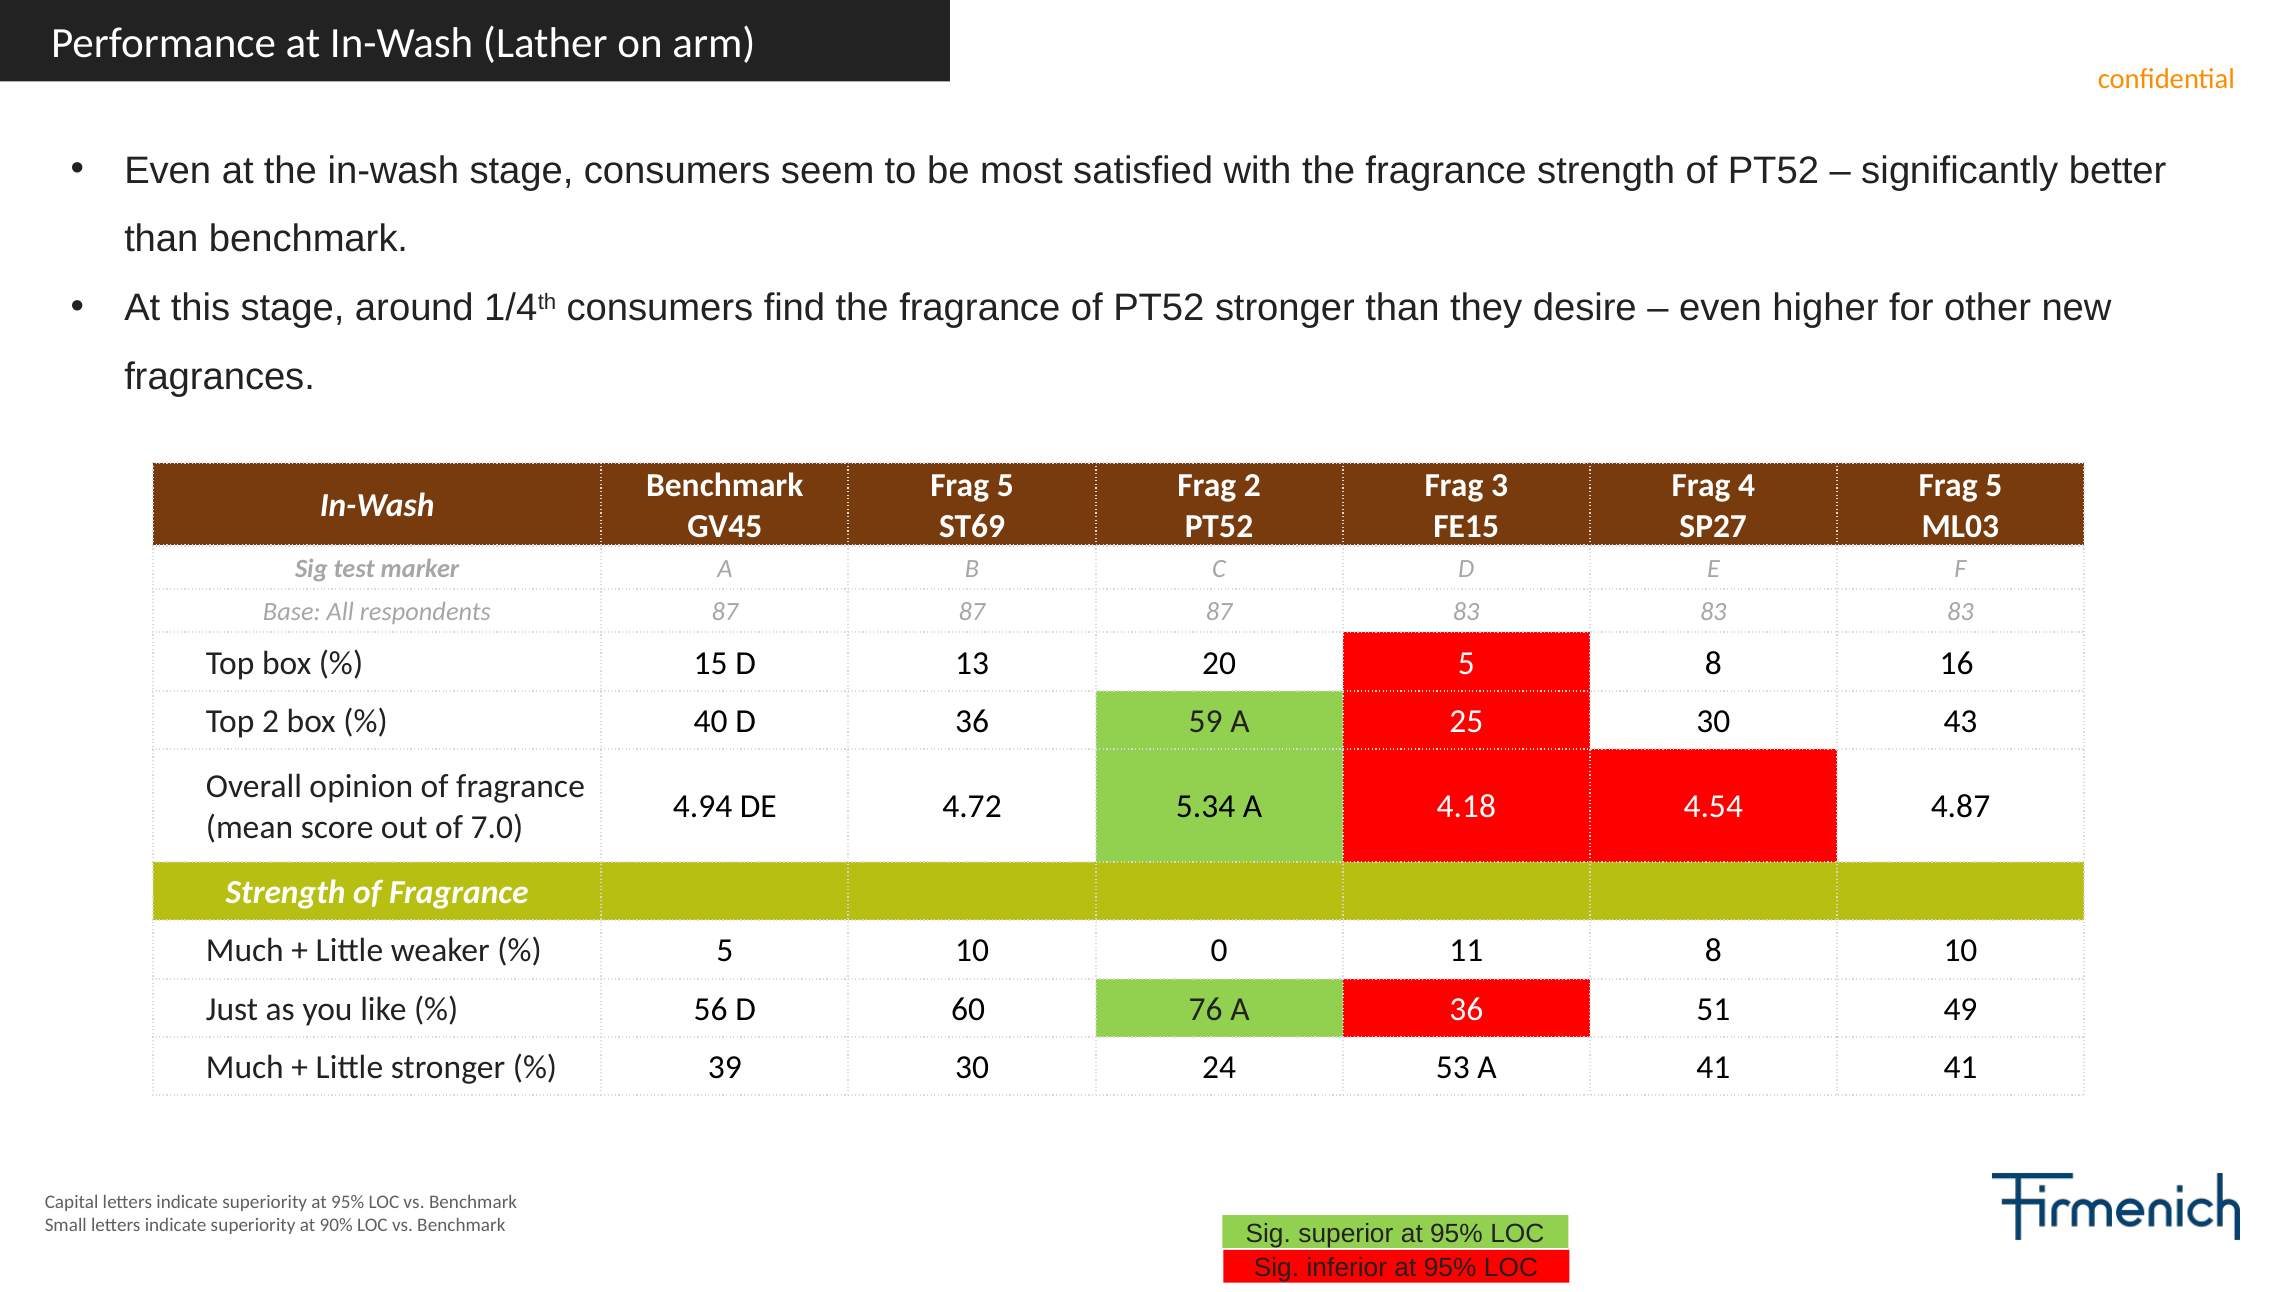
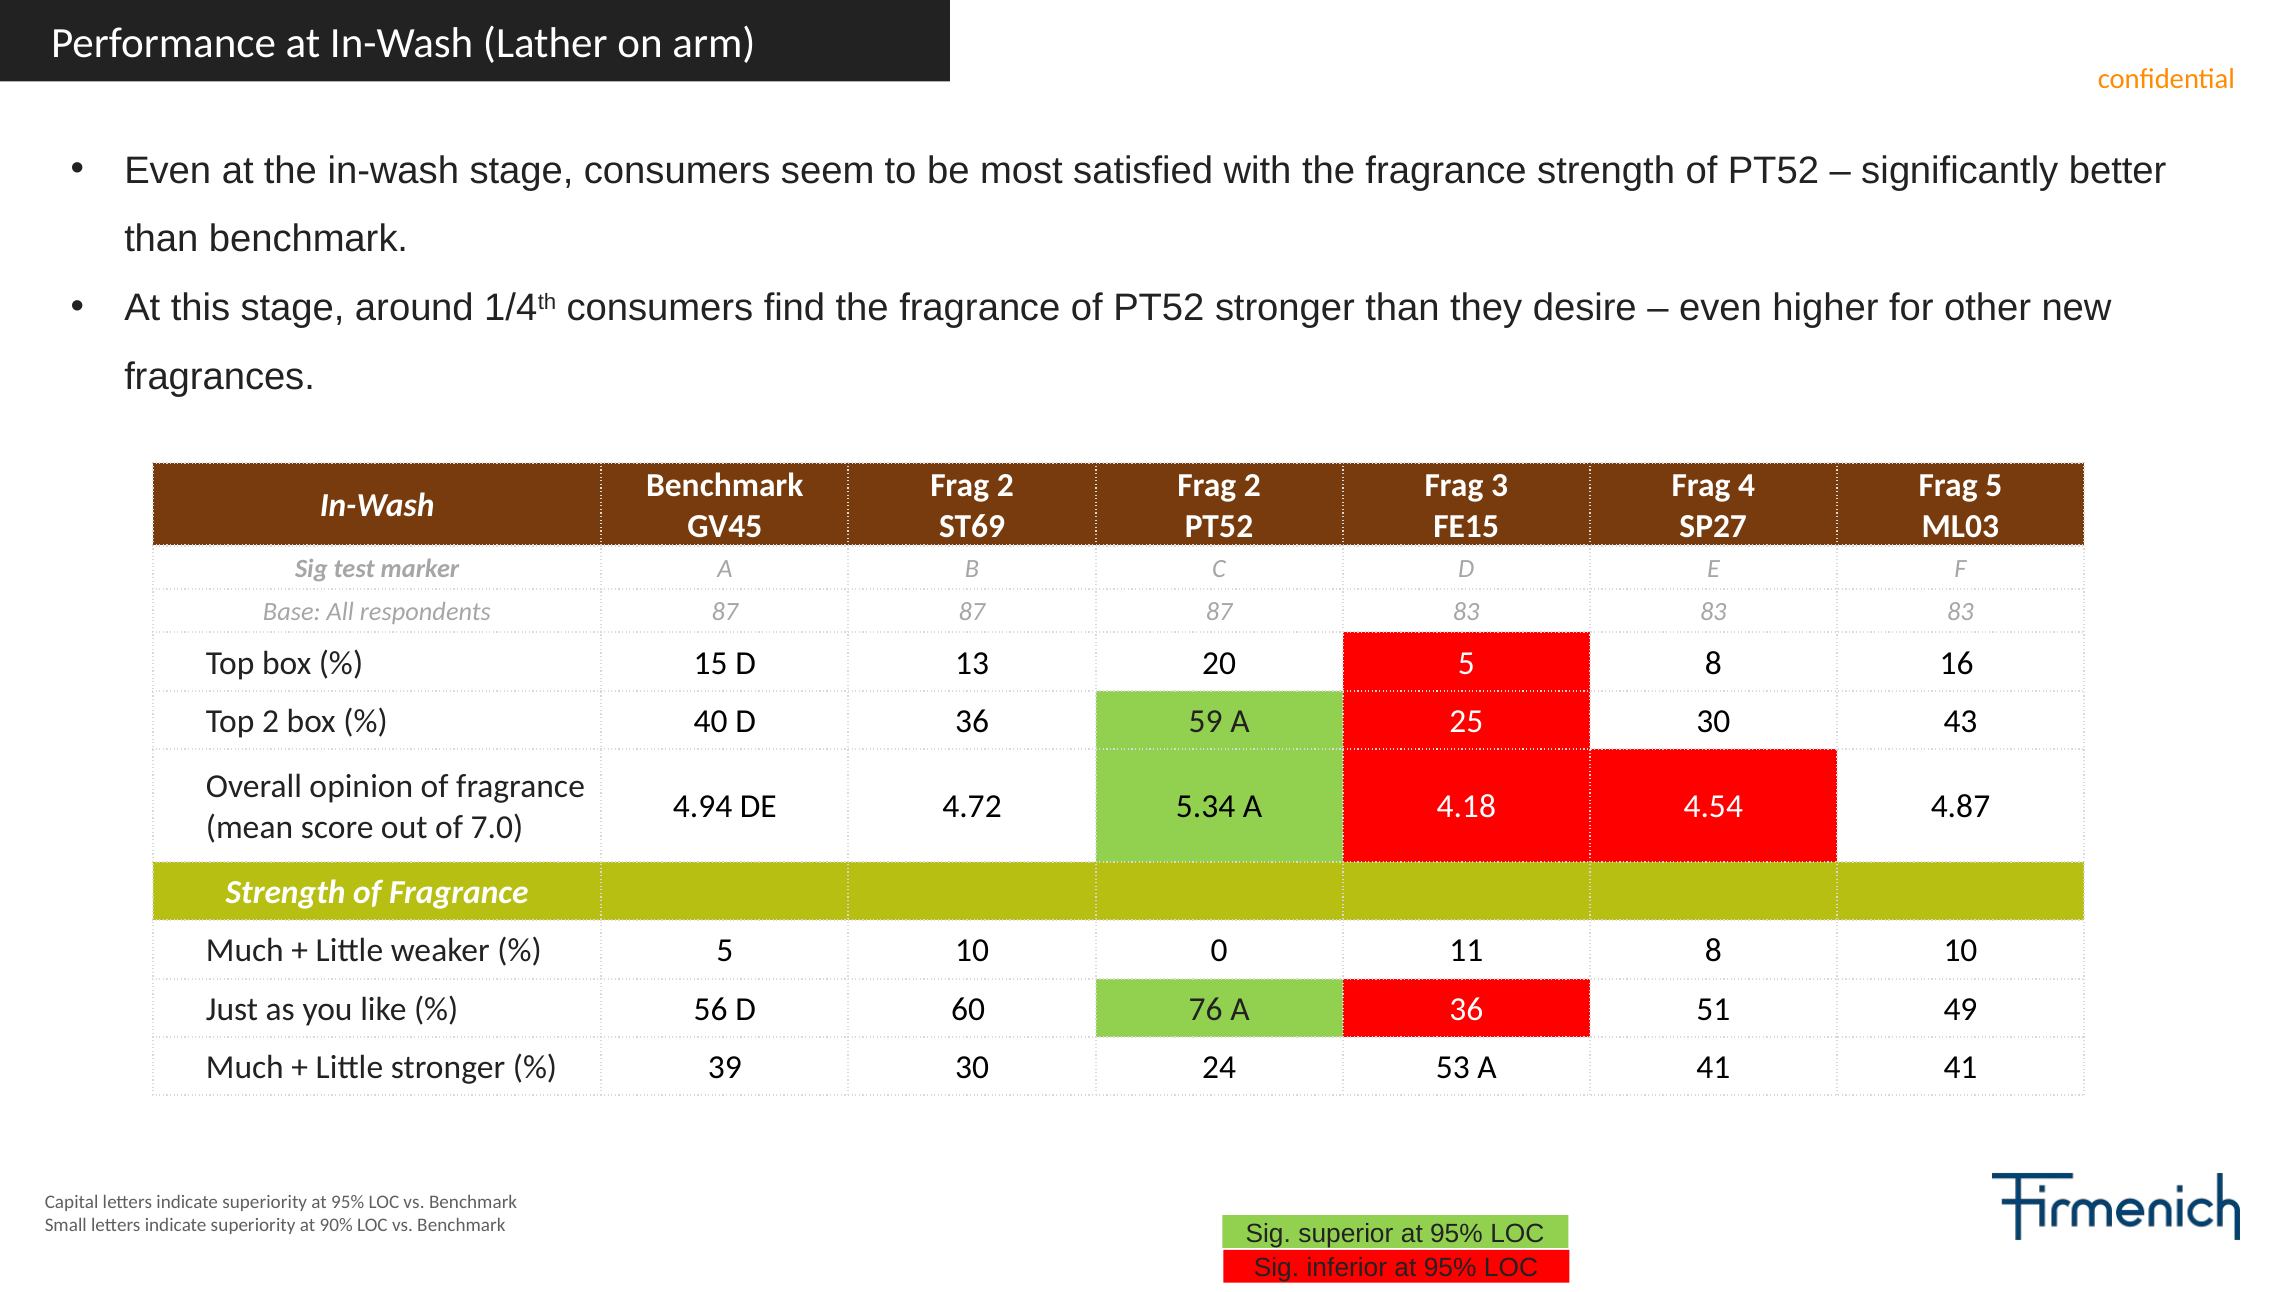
5: 5 -> 2 (1005, 486)
